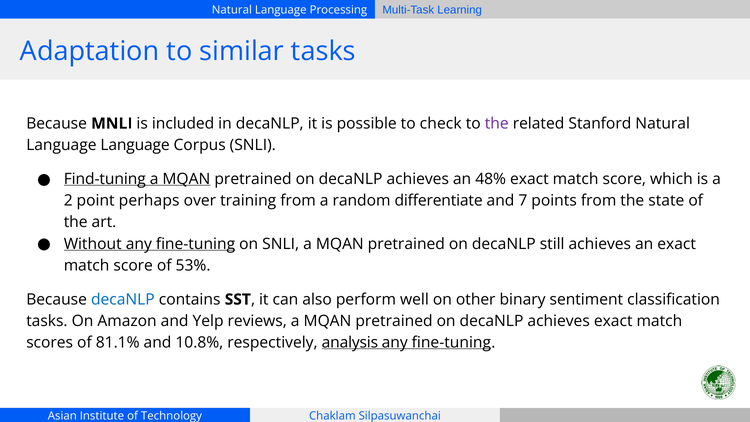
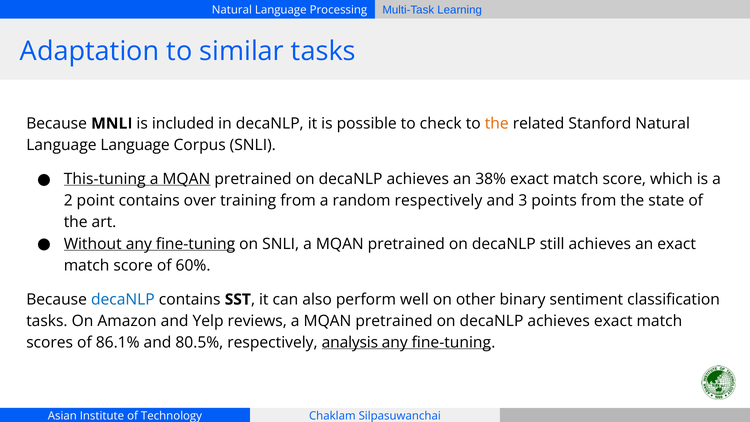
the colour: purple -> orange (497, 124)
Find-tuning: Find-tuning -> This-tuning (105, 179)
48%: 48% -> 38% (491, 179)
point perhaps: perhaps -> contains (149, 201)
random differentiate: differentiate -> respectively (438, 201)
7: 7 -> 3 (523, 201)
53%: 53% -> 60% (193, 265)
81.1%: 81.1% -> 86.1% (118, 343)
10.8%: 10.8% -> 80.5% (199, 343)
